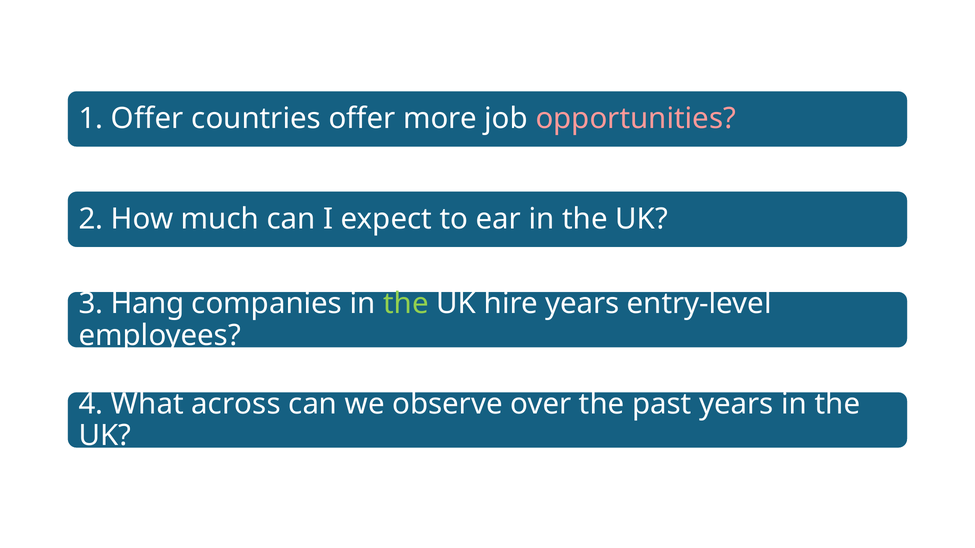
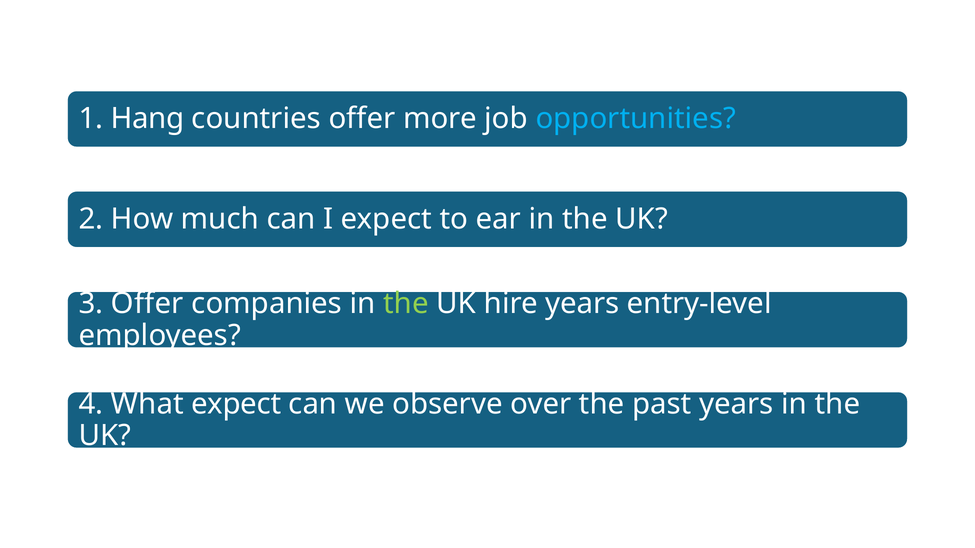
1 Offer: Offer -> Hang (148, 119)
opportunities colour: pink -> light blue (636, 119)
3 Hang: Hang -> Offer (147, 304)
What across: across -> expect (236, 404)
